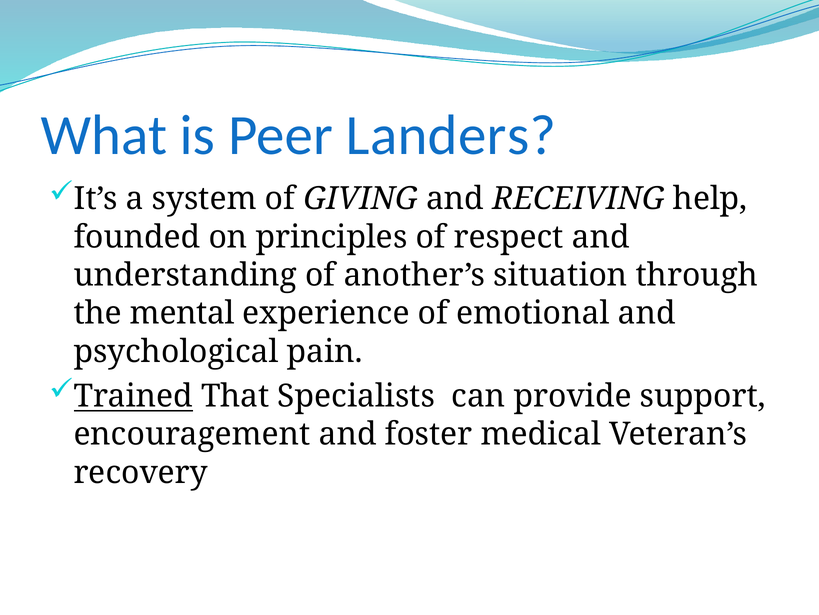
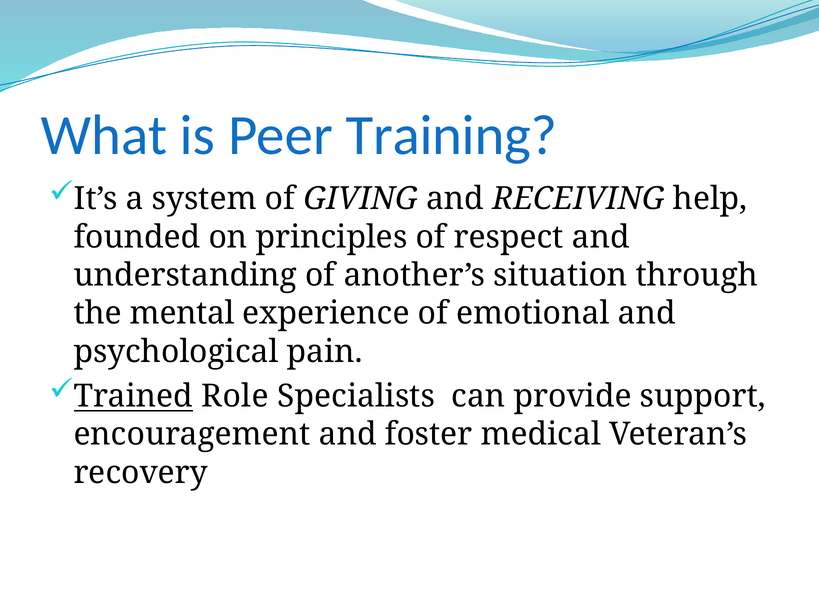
Landers: Landers -> Training (451, 135)
That: That -> Role (235, 396)
